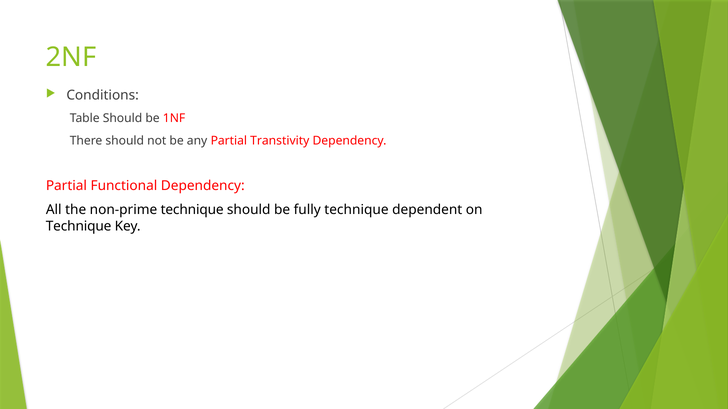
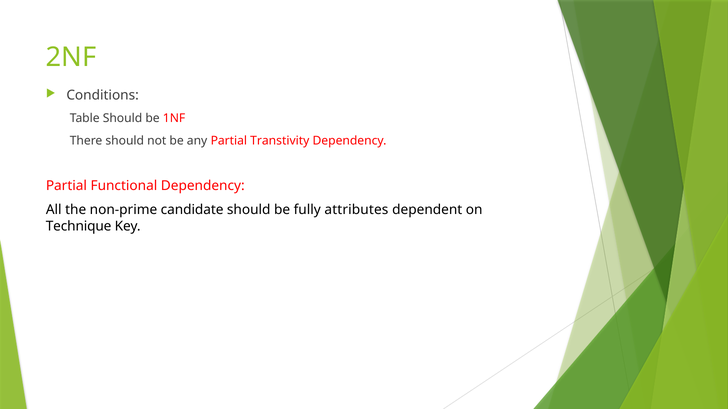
non-prime technique: technique -> candidate (192, 210)
fully technique: technique -> attributes (356, 210)
